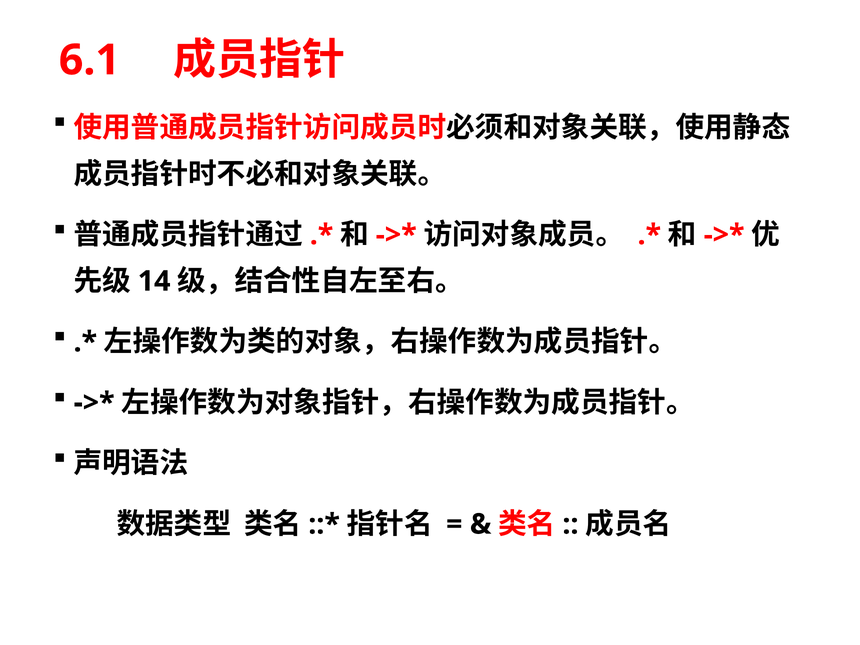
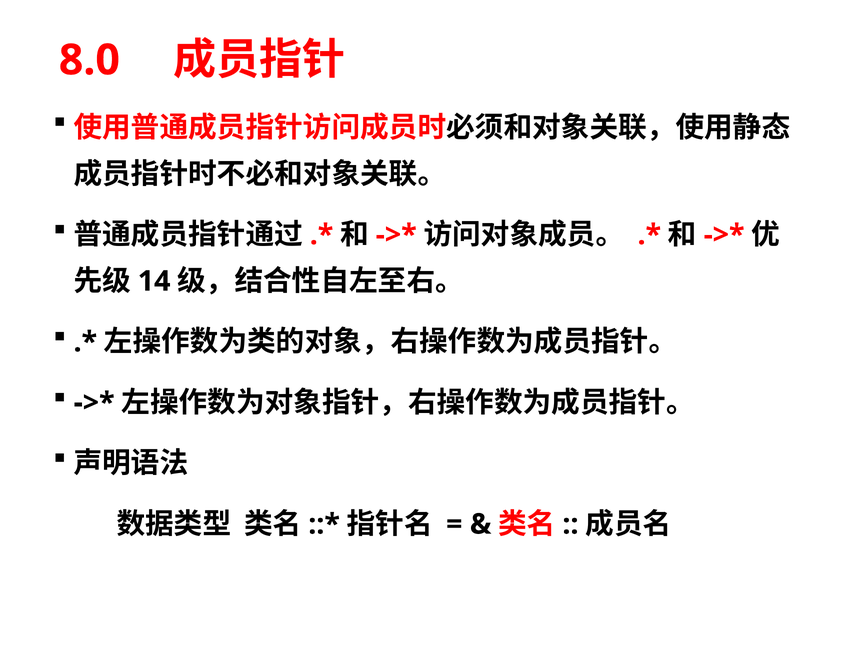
6.1: 6.1 -> 8.0 (89, 60)
